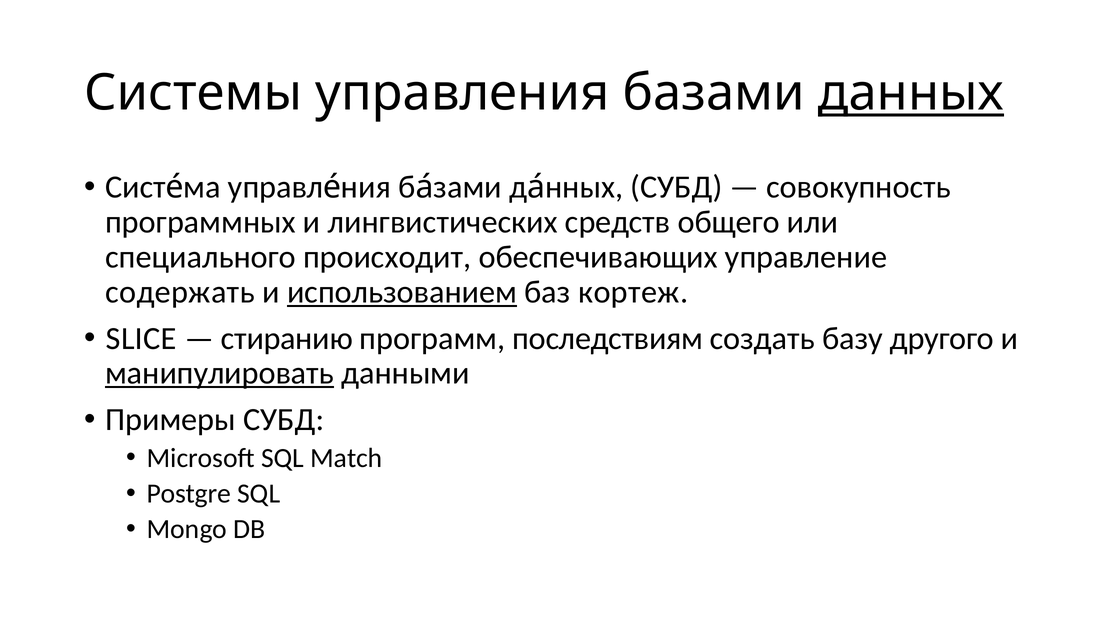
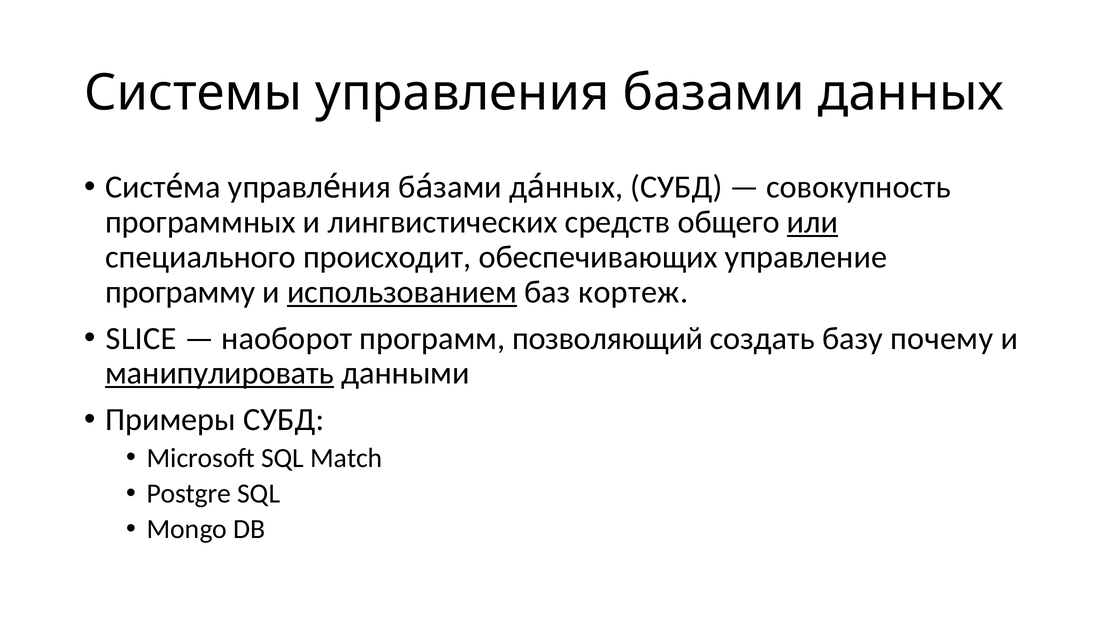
данных underline: present -> none (911, 93)
или underline: none -> present (813, 222)
содержать: содержать -> программу (180, 292)
стиранию: стиранию -> наоборот (287, 339)
последствиям: последствиям -> позволяющий (608, 339)
другого: другого -> почему (942, 339)
